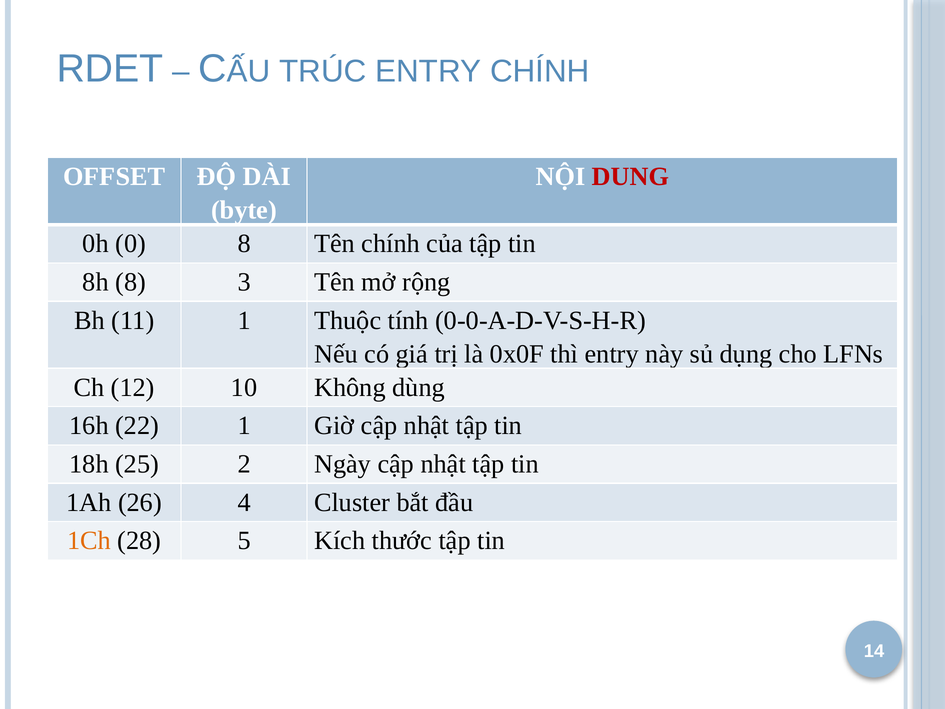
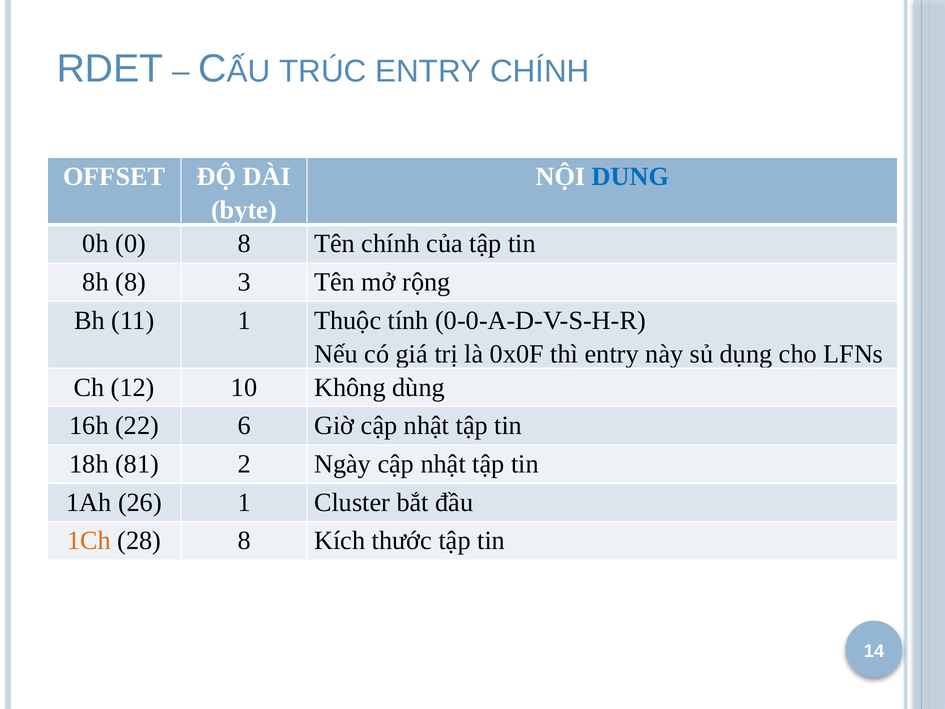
DUNG colour: red -> blue (631, 177)
22 1: 1 -> 6 (244, 426)
25: 25 -> 81 (137, 464)
26 4: 4 -> 1 (244, 502)
28 5: 5 -> 8 (244, 541)
